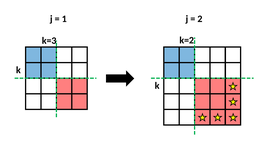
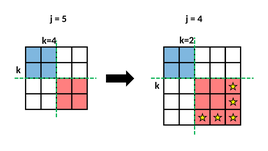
1: 1 -> 5 (64, 19)
2: 2 -> 4 (200, 19)
k=3: k=3 -> k=4 (49, 41)
